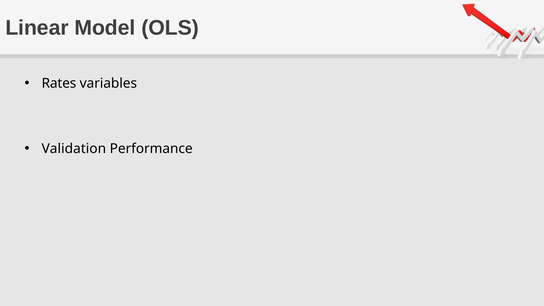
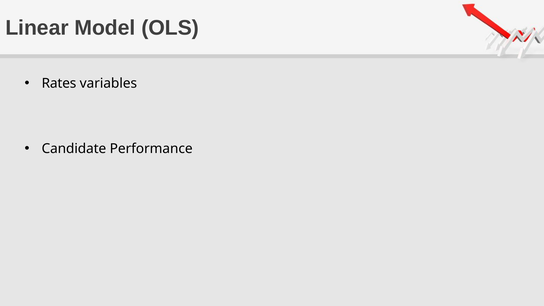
Validation: Validation -> Candidate (74, 149)
